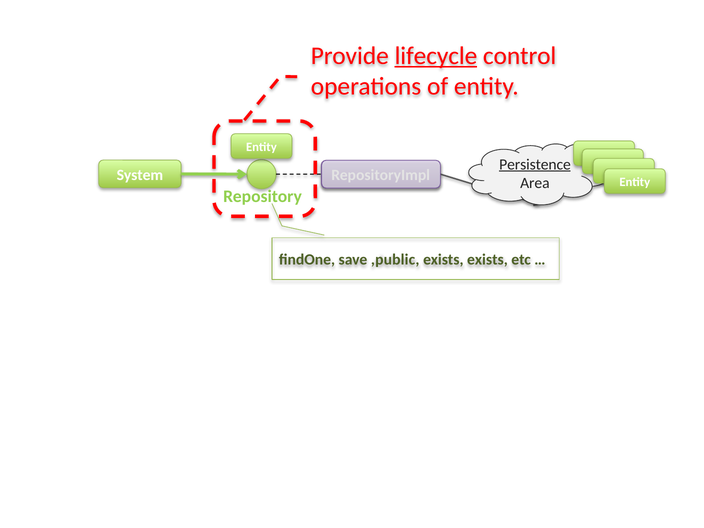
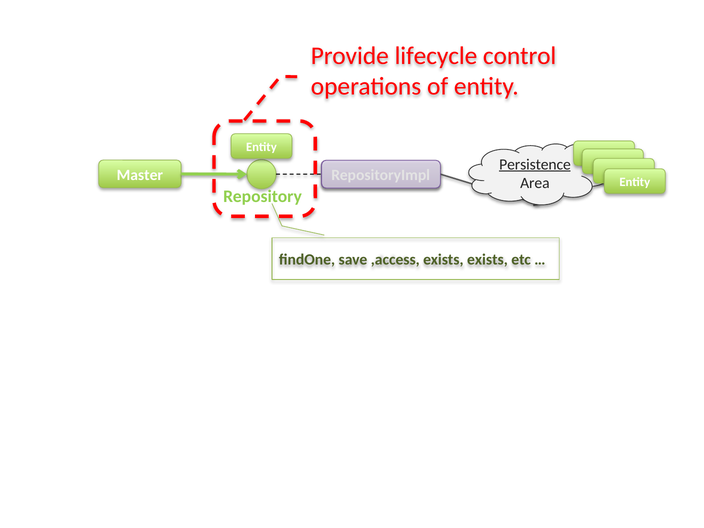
lifecycle underline: present -> none (436, 56)
System: System -> Master (140, 175)
,public: ,public -> ,access (395, 260)
